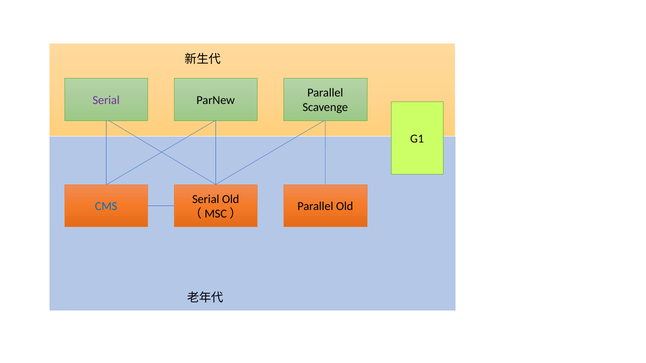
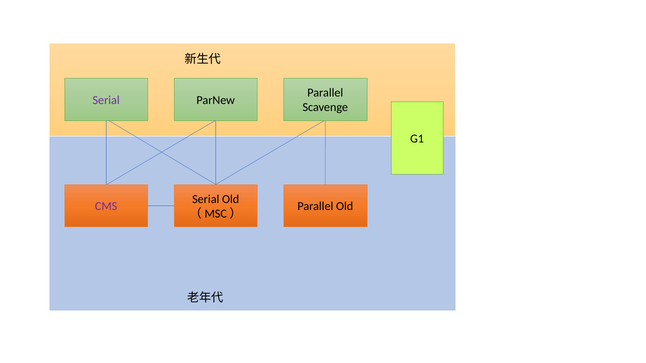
CMS colour: blue -> purple (106, 207)
